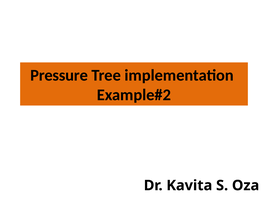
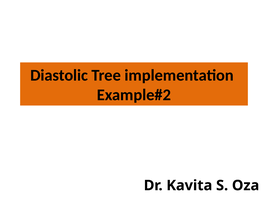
Pressure: Pressure -> Diastolic (59, 75)
